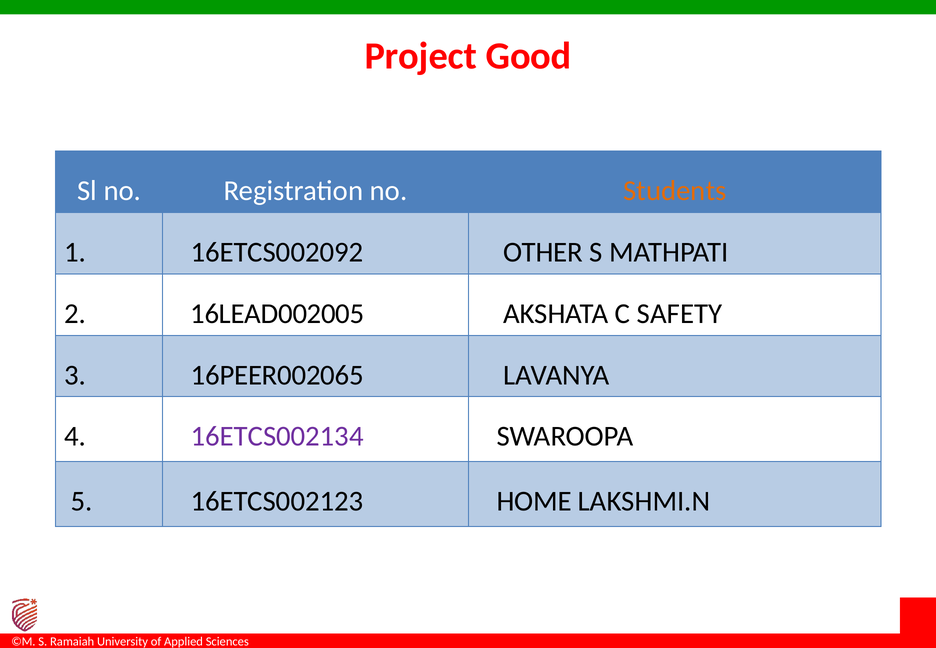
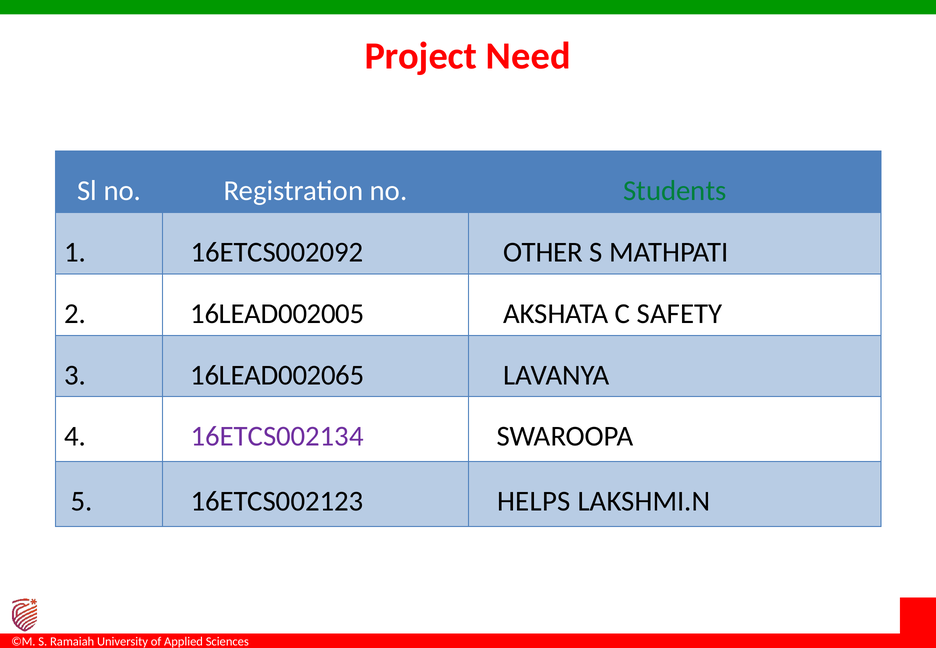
Good: Good -> Need (528, 56)
Students colour: orange -> green (675, 191)
16PEER002065: 16PEER002065 -> 16LEAD002065 (277, 375)
HOME: HOME -> HELPS (534, 501)
